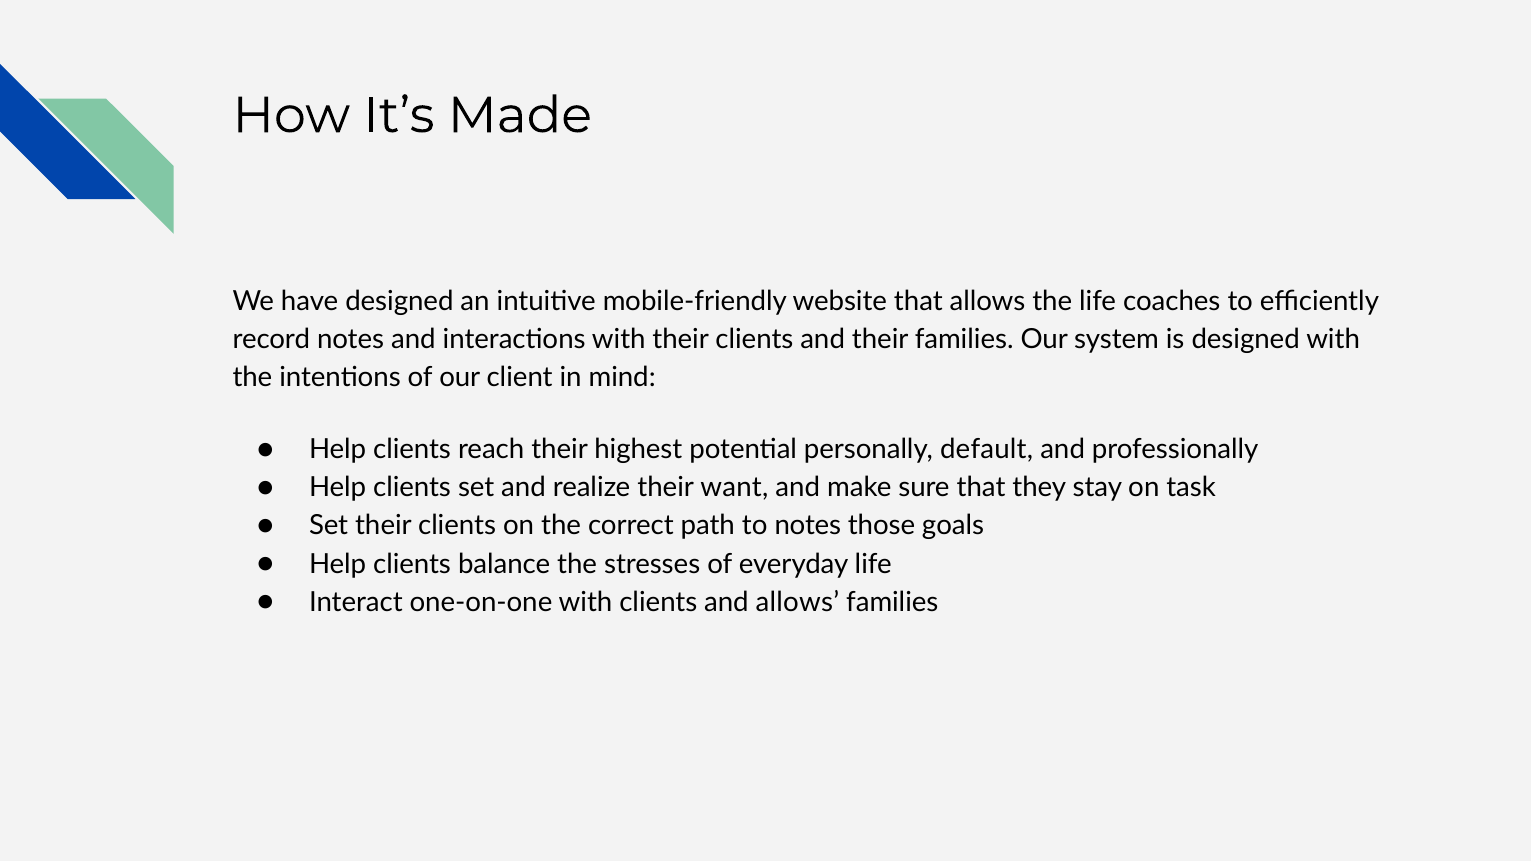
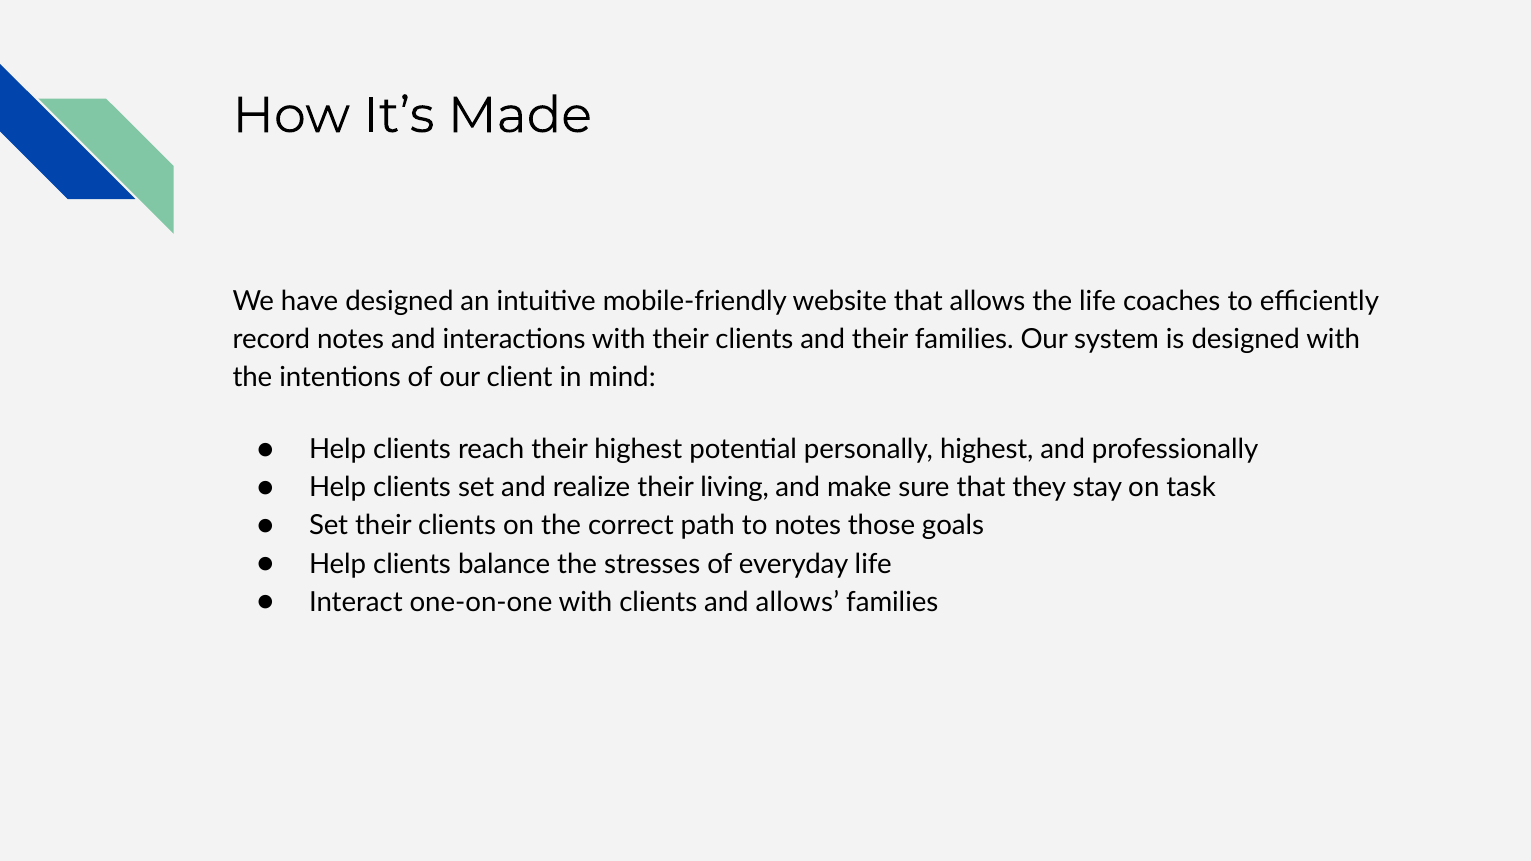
personally default: default -> highest (987, 450)
want: want -> living (735, 488)
